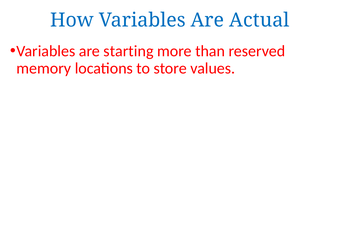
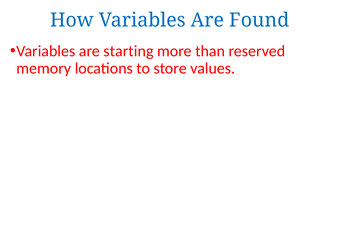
Actual: Actual -> Found (259, 20)
